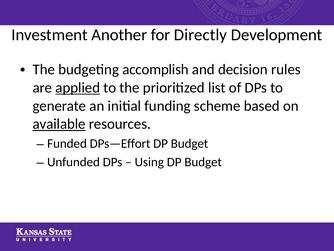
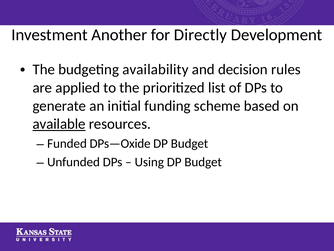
accomplish: accomplish -> availability (155, 69)
applied underline: present -> none (78, 88)
DPs—Effort: DPs—Effort -> DPs—Oxide (120, 143)
